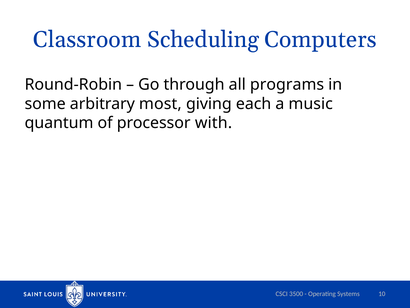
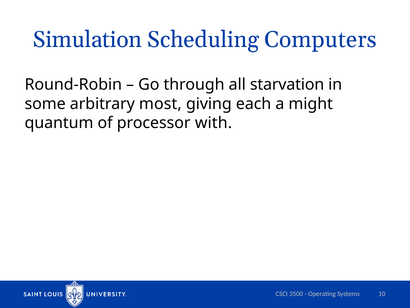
Classroom: Classroom -> Simulation (87, 40)
programs: programs -> starvation (287, 84)
music: music -> might (311, 104)
